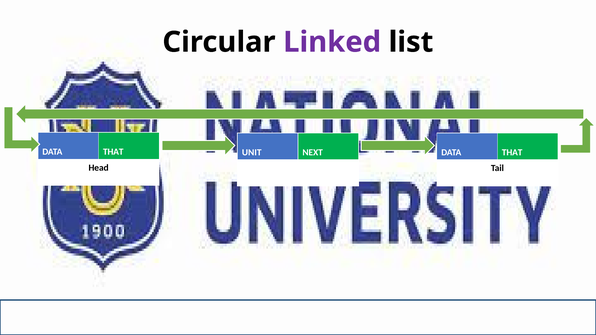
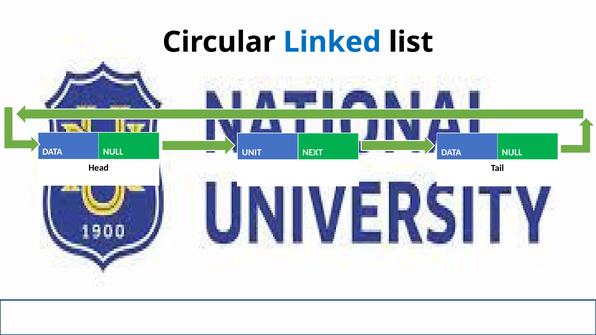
Linked colour: purple -> blue (332, 42)
THAT: THAT -> NULL (113, 152)
NEXT DATA THAT: THAT -> NULL (512, 152)
